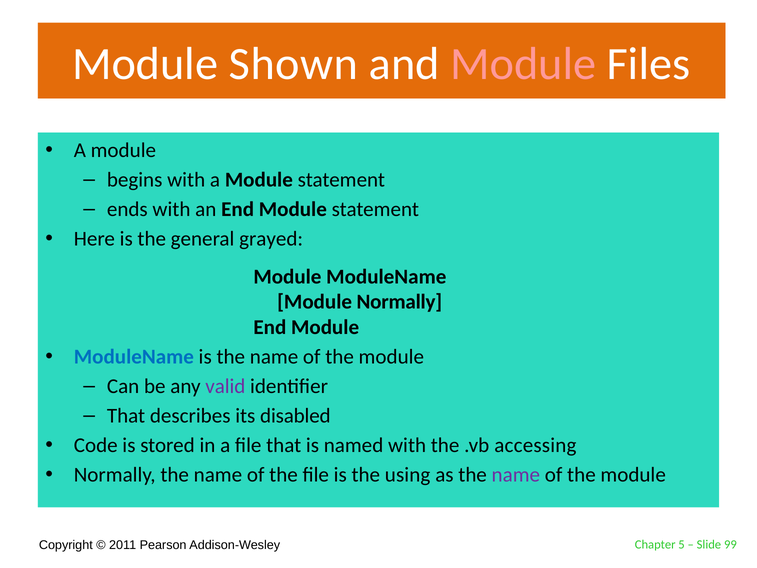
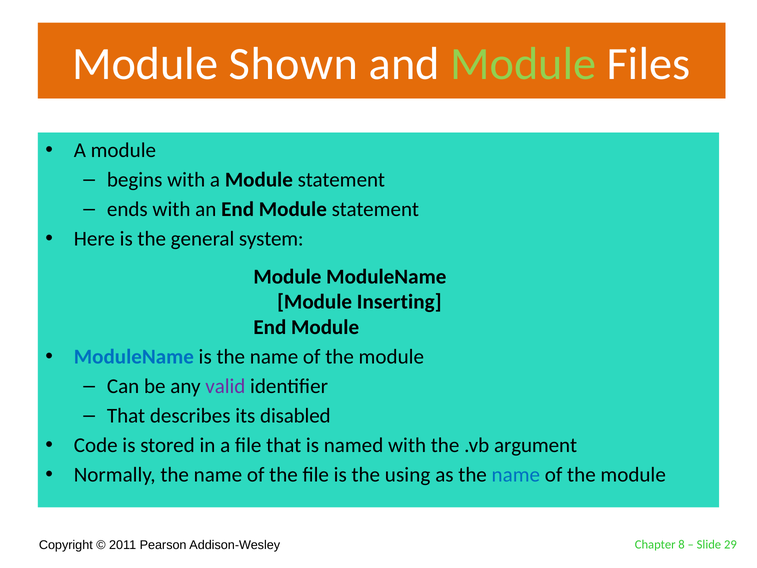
Module colour: pink -> light green (523, 64)
grayed: grayed -> system (271, 239)
Module Normally: Normally -> Inserting (399, 302)
accessing: accessing -> argument (536, 445)
name colour: purple -> blue (516, 475)
5: 5 -> 8 (682, 544)
99: 99 -> 29 (730, 544)
